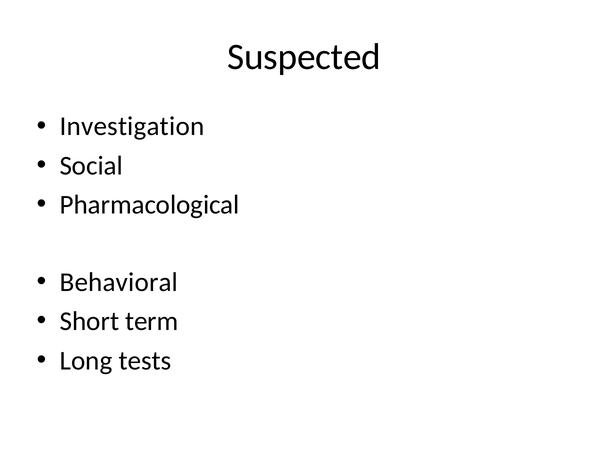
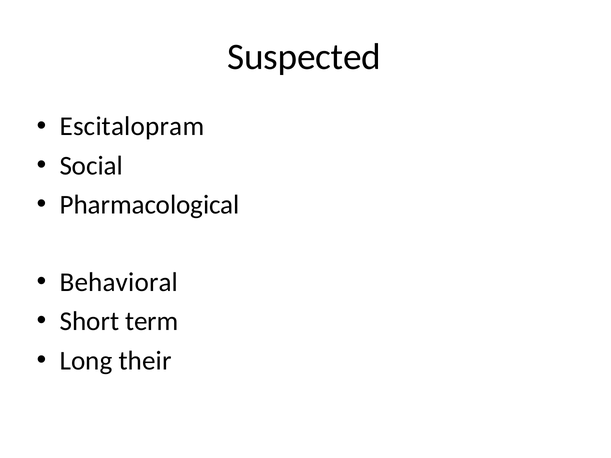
Investigation: Investigation -> Escitalopram (132, 127)
tests: tests -> their (145, 361)
